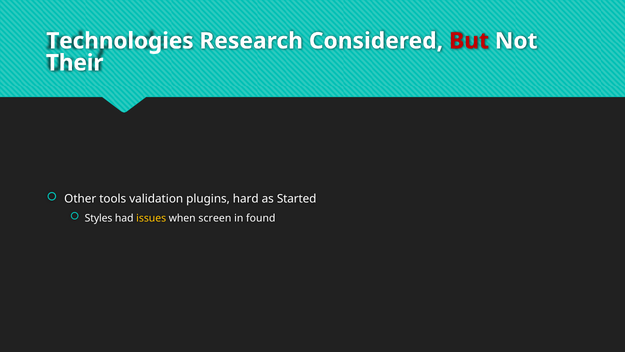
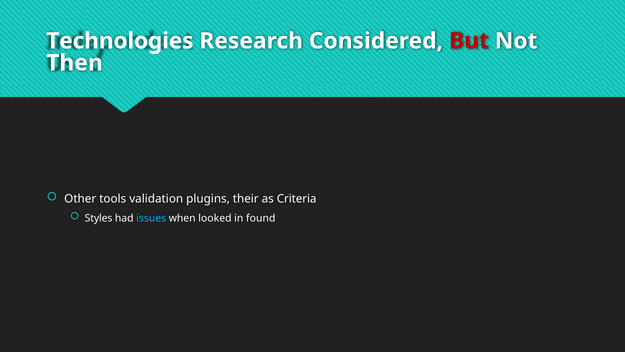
Their: Their -> Then (75, 63)
hard: hard -> their (246, 199)
Started: Started -> Criteria (297, 199)
issues colour: yellow -> light blue (151, 218)
screen: screen -> looked (215, 218)
